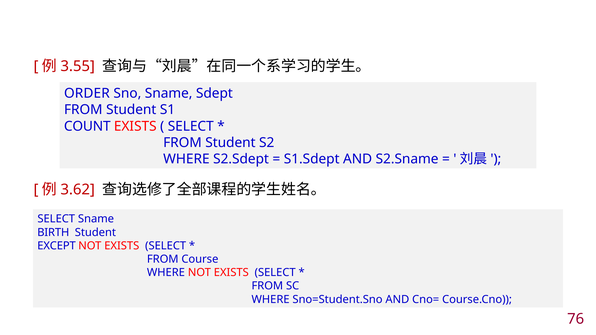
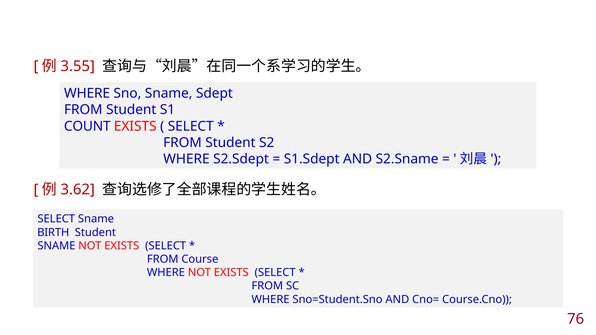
ORDER: ORDER -> WHERE (87, 94)
EXCEPT: EXCEPT -> SNAME (56, 246)
